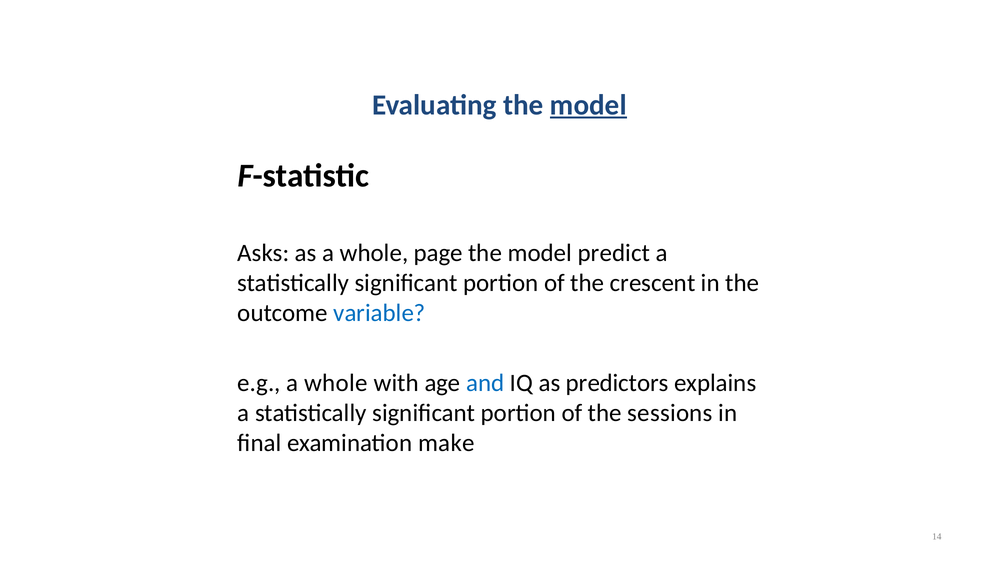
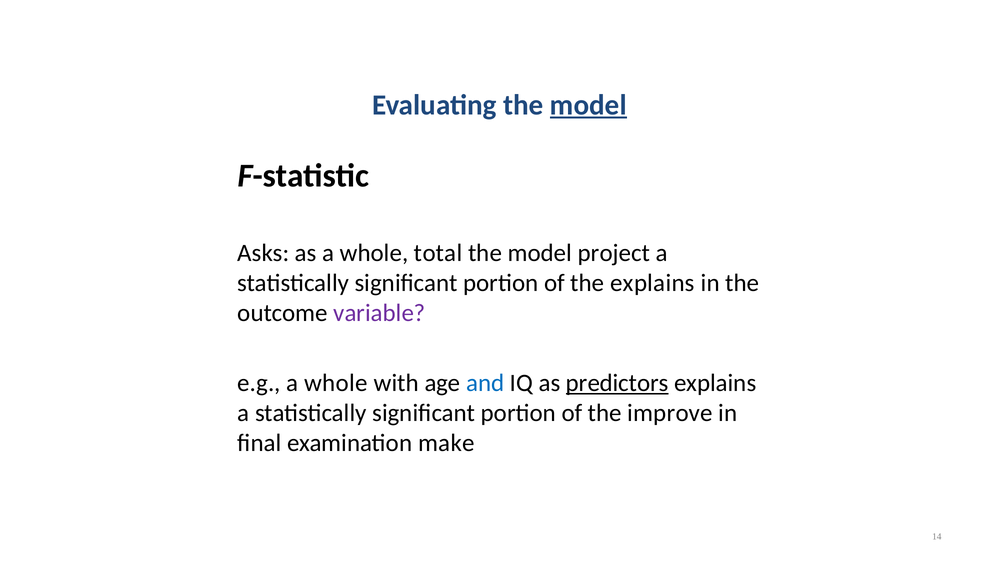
page: page -> total (438, 253)
predict: predict -> project (614, 253)
the crescent: crescent -> explains (652, 283)
variable colour: blue -> purple (379, 313)
predictors underline: none -> present (617, 383)
sessions: sessions -> improve (670, 413)
